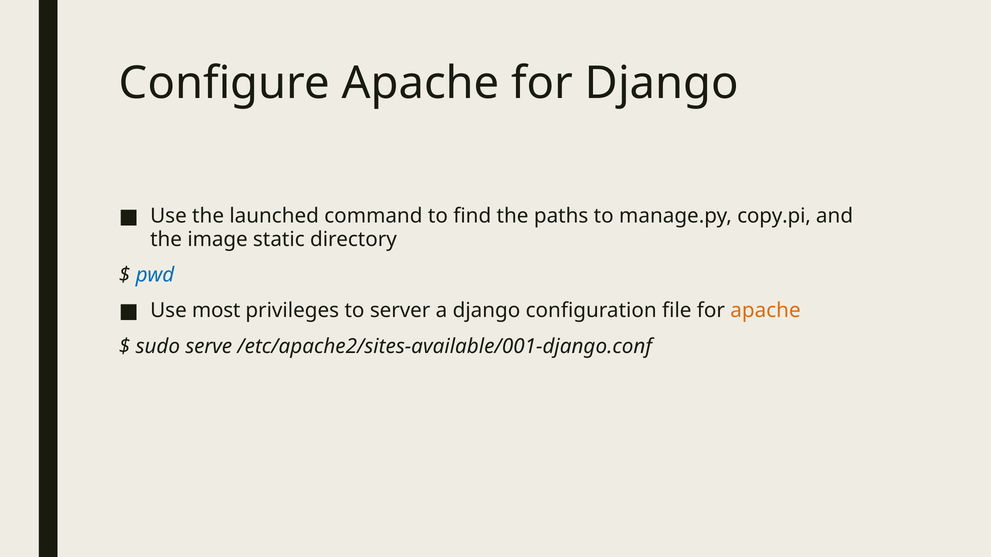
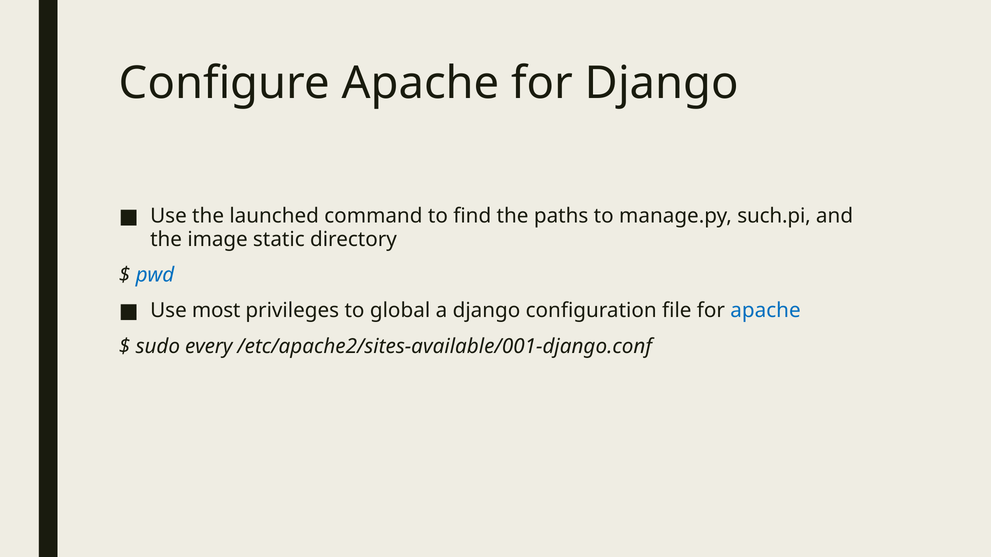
copy.pi: copy.pi -> such.pi (774, 216)
server: server -> global (400, 311)
apache colour: orange -> blue (766, 311)
serve: serve -> every (209, 347)
